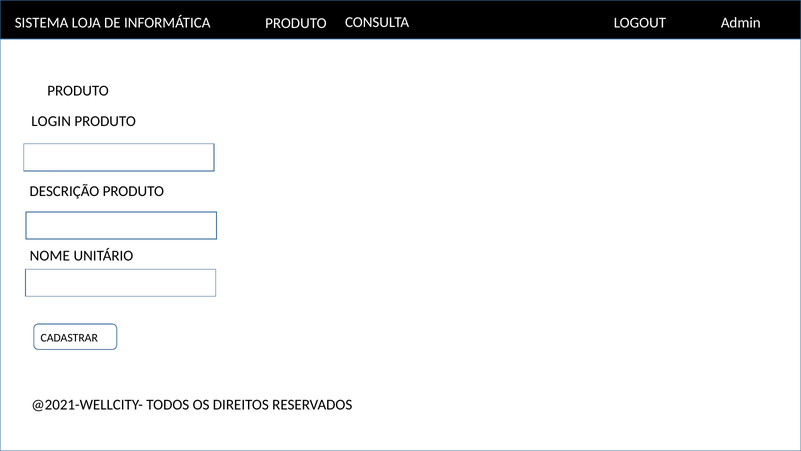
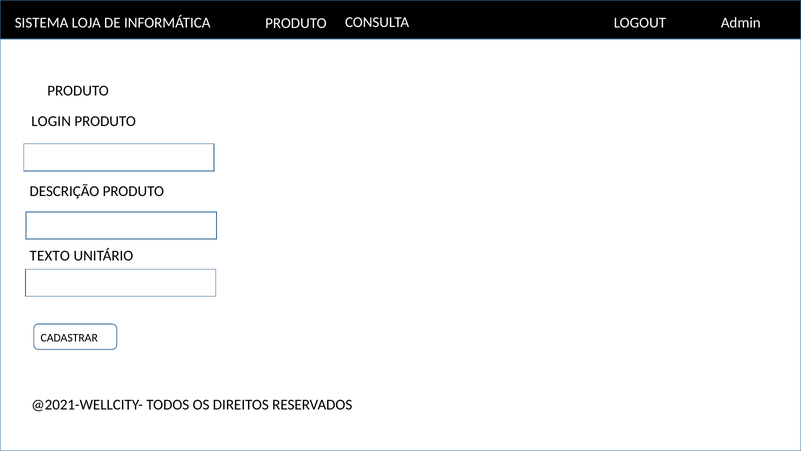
NOME: NOME -> TEXTO (50, 255)
